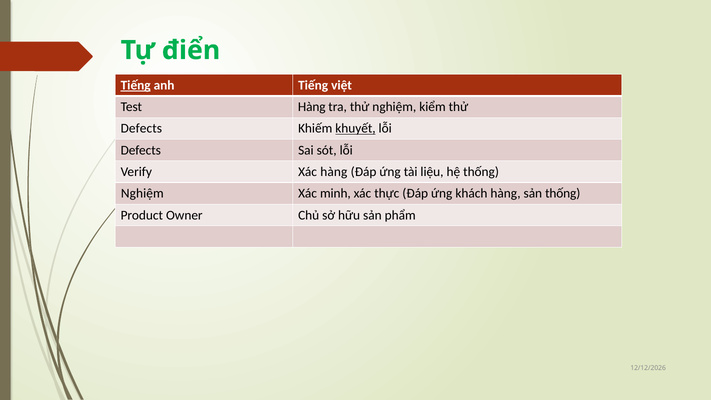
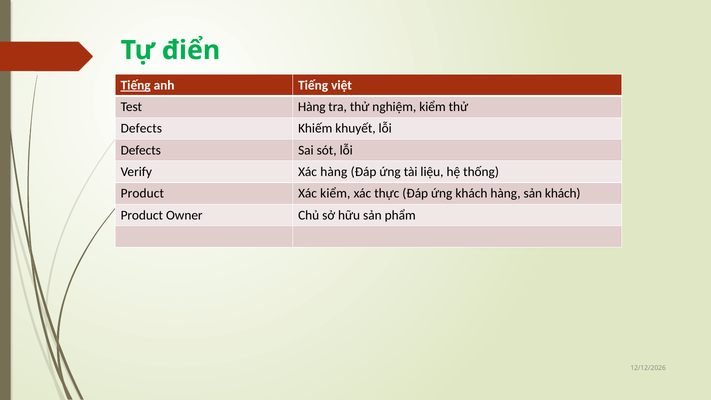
khuyết underline: present -> none (355, 129)
Nghiệm: Nghiệm -> Product (142, 193)
Xác minh: minh -> kiểm (335, 193)
sản thống: thống -> khách (563, 193)
